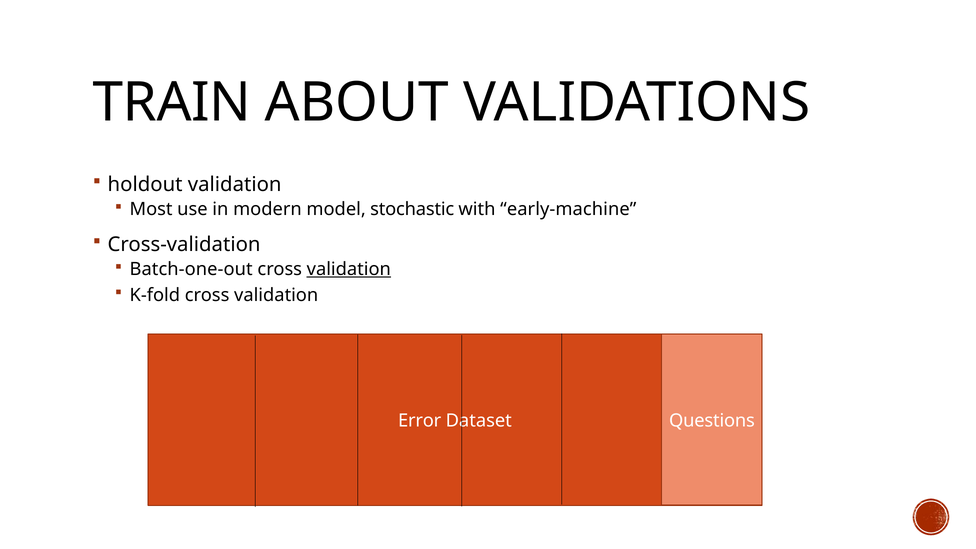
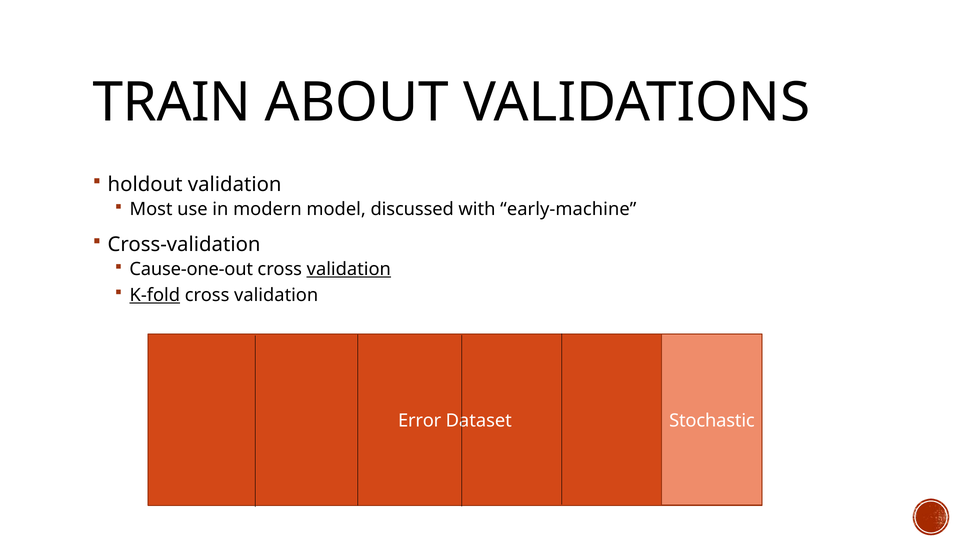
stochastic: stochastic -> discussed (412, 209)
Batch-one-out: Batch-one-out -> Cause-one-out (191, 269)
K-fold underline: none -> present (155, 295)
Questions: Questions -> Stochastic (712, 421)
